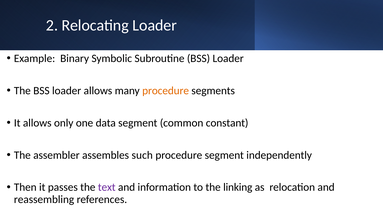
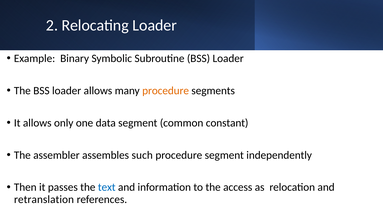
text colour: purple -> blue (107, 187)
linking: linking -> access (238, 187)
reassembling: reassembling -> retranslation (44, 199)
